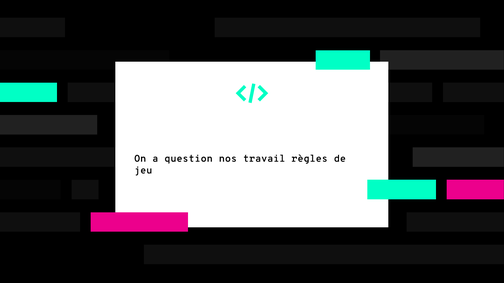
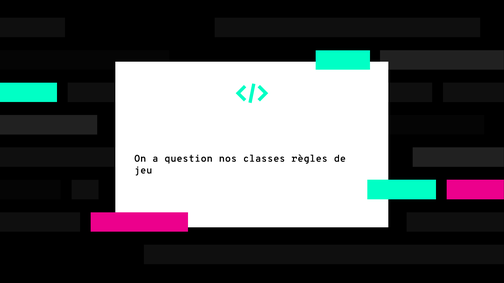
travail: travail -> classes (264, 159)
